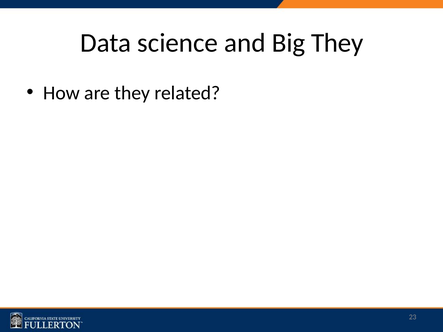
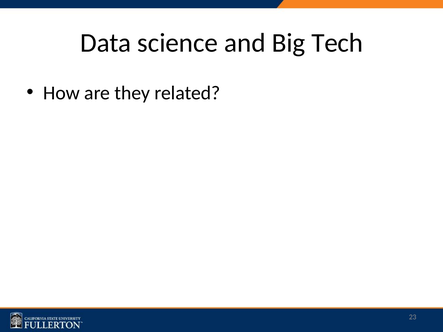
Big They: They -> Tech (337, 43)
